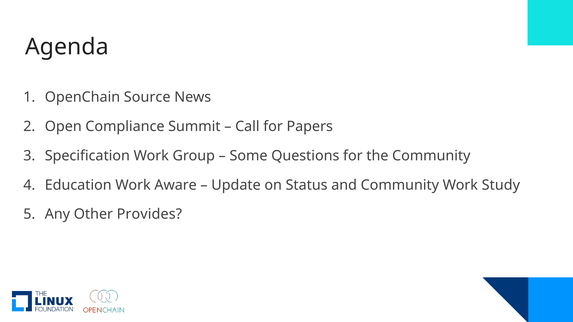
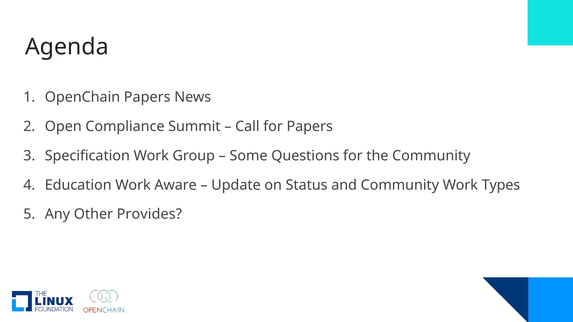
OpenChain Source: Source -> Papers (147, 97)
Study: Study -> Types (501, 185)
